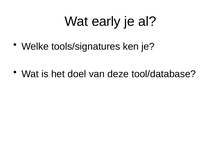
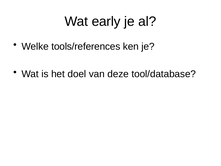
tools/signatures: tools/signatures -> tools/references (86, 46)
